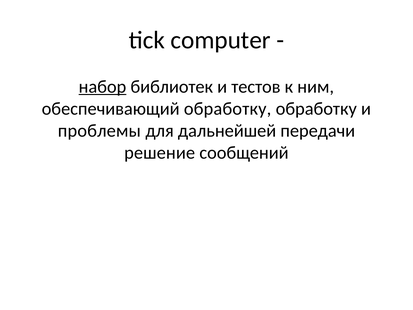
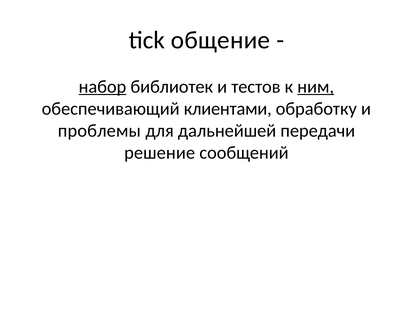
computer: computer -> общение (220, 40)
ним underline: none -> present (316, 87)
обеспечивающий обработку: обработку -> клиентами (228, 109)
